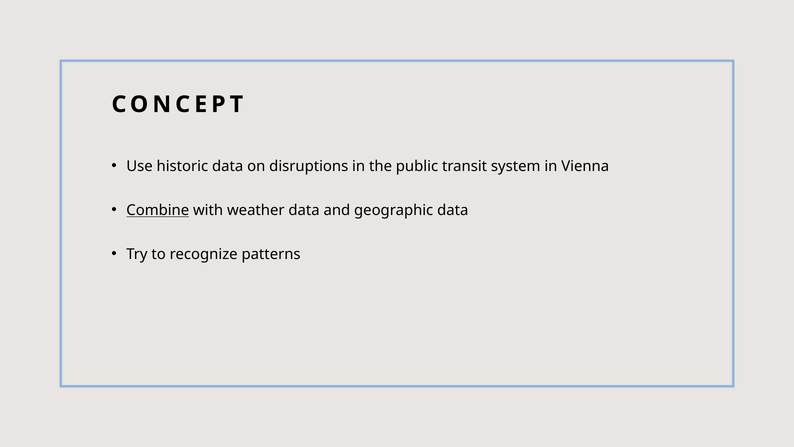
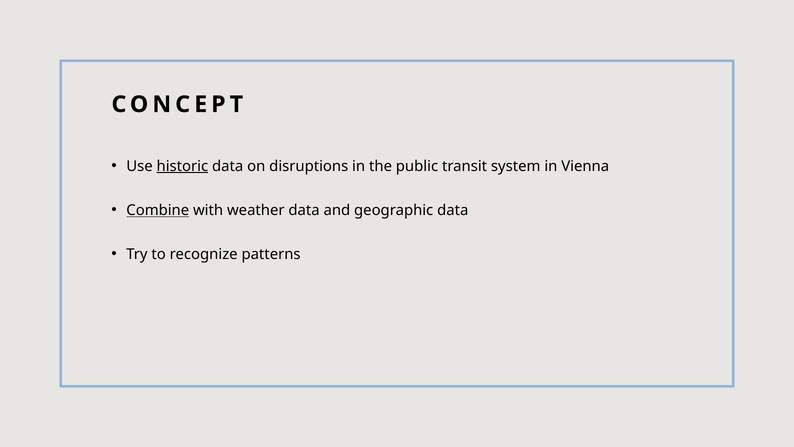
historic underline: none -> present (182, 166)
